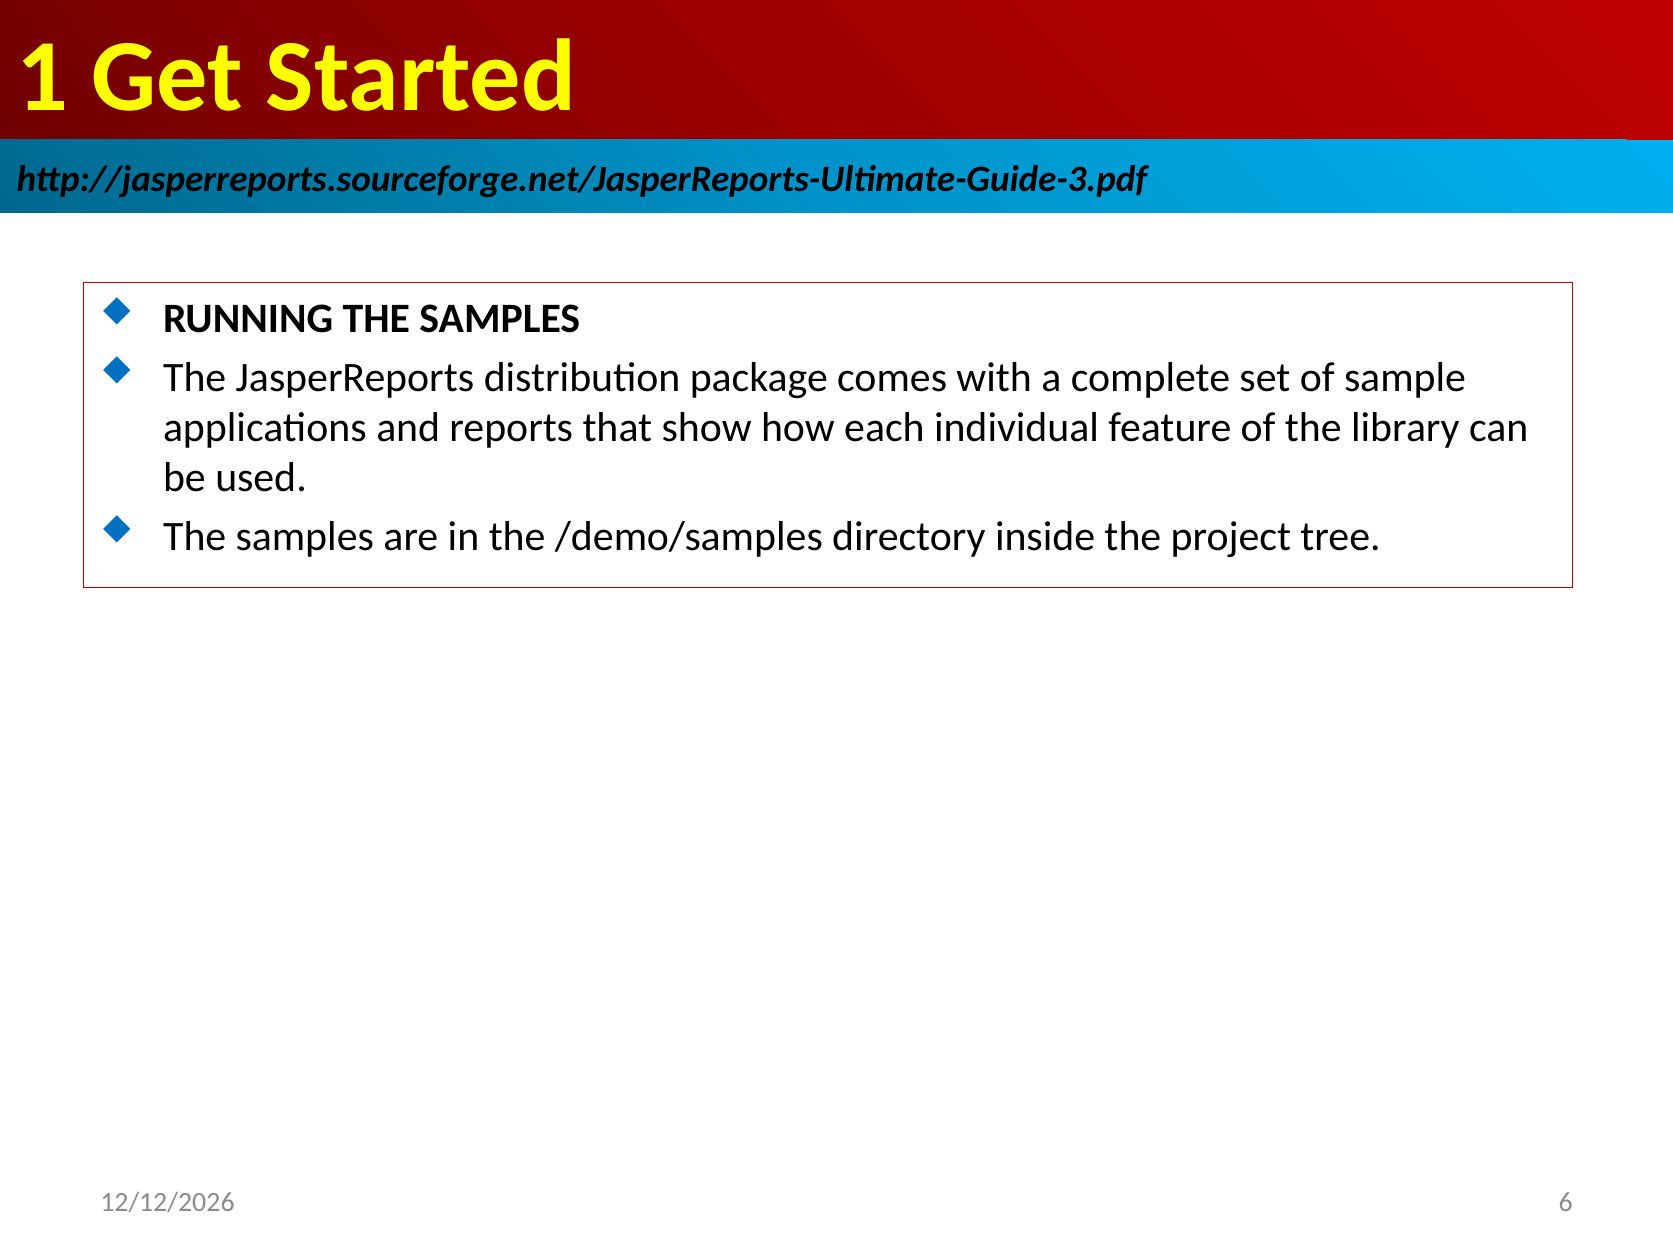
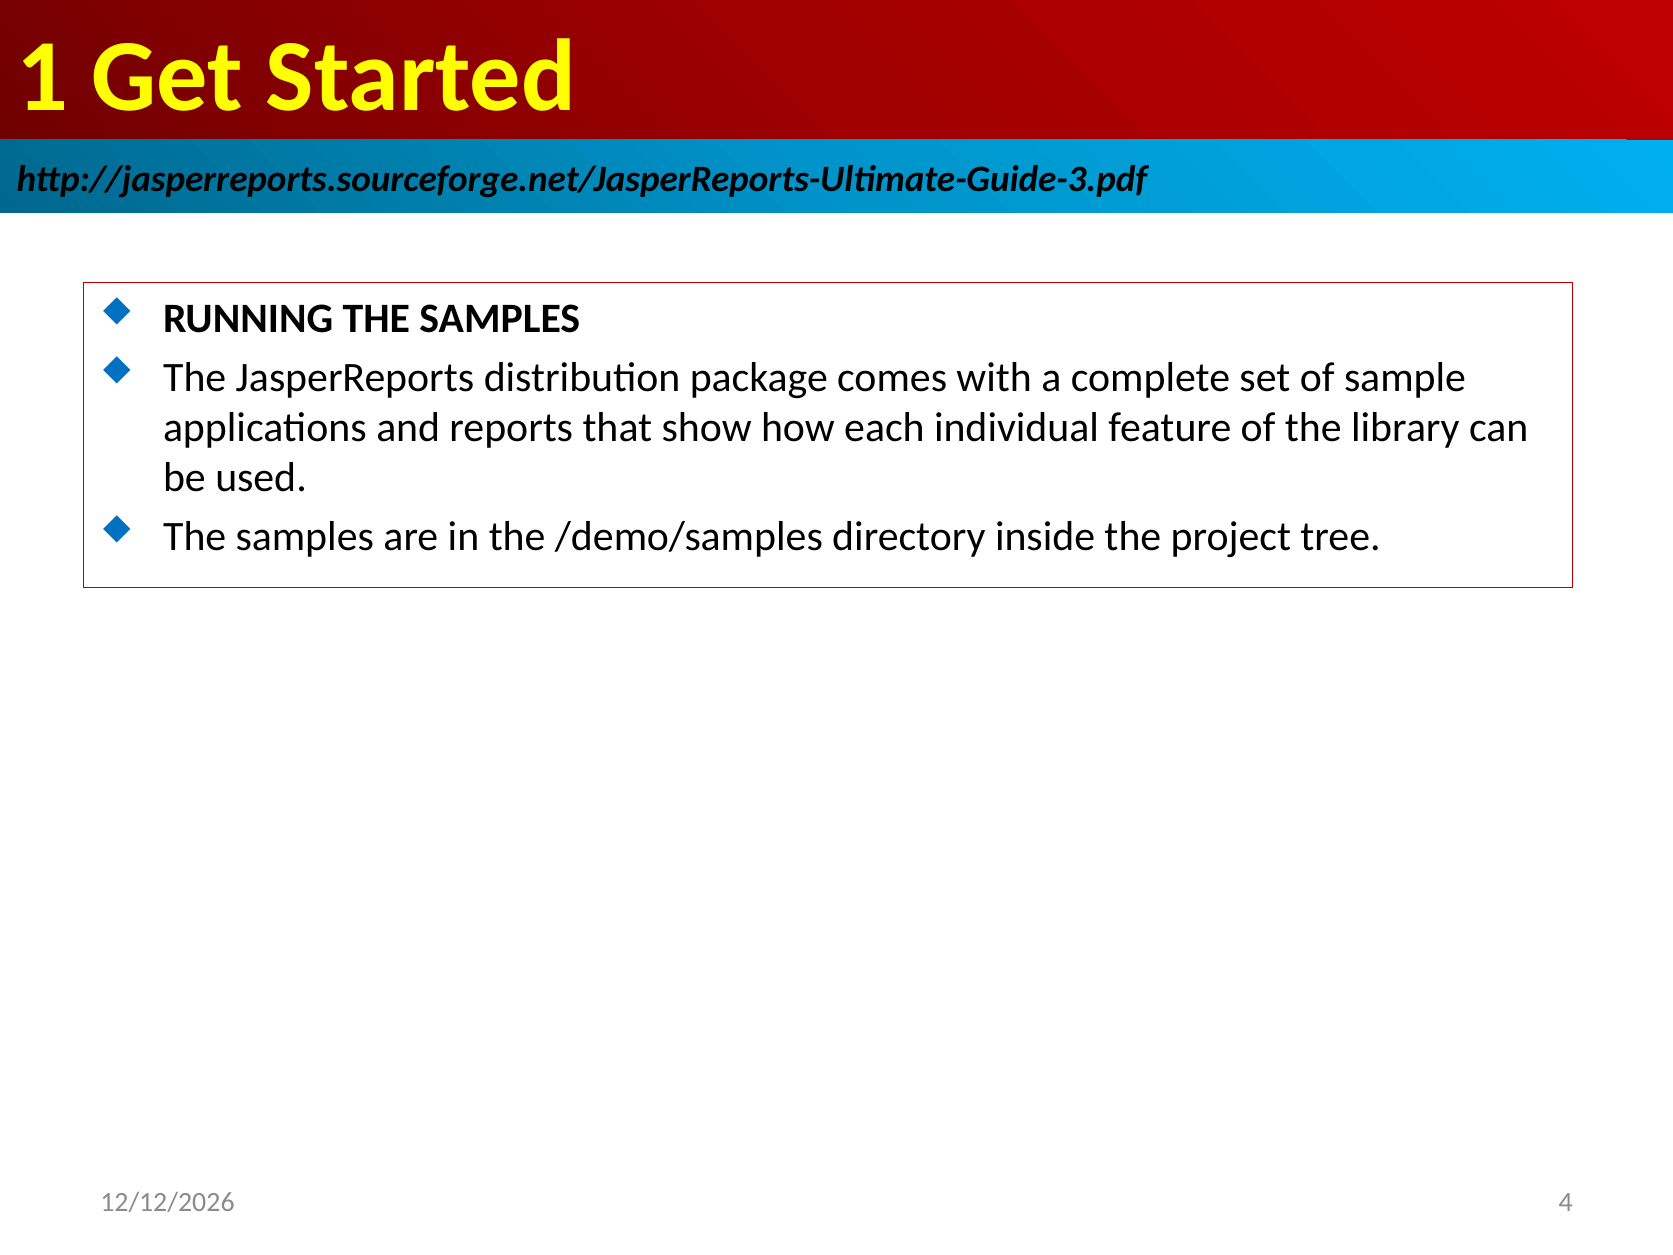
6: 6 -> 4 (1566, 1202)
